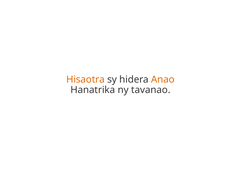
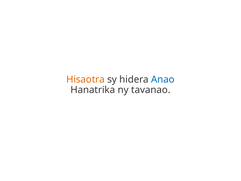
Anao colour: orange -> blue (163, 79)
